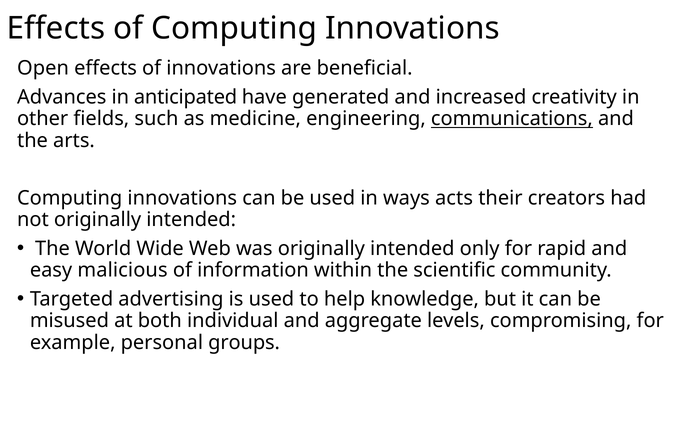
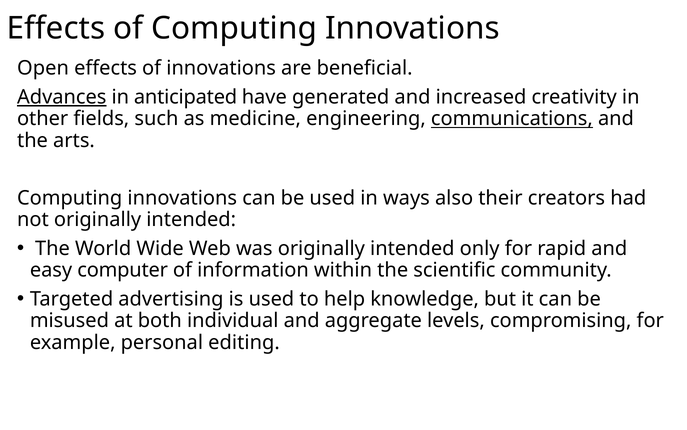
Advances underline: none -> present (62, 97)
acts: acts -> also (454, 198)
malicious: malicious -> computer (123, 270)
groups: groups -> editing (244, 342)
